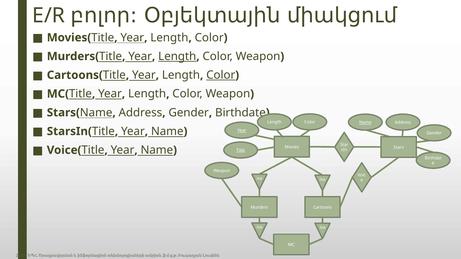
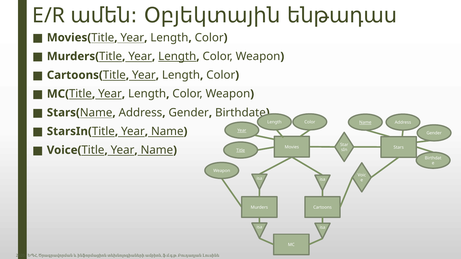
բոլոր: բոլոր -> ամեն (104, 16)
միակցում: միակցում -> ենթադաս (342, 16)
Color underline: present -> none (221, 75)
